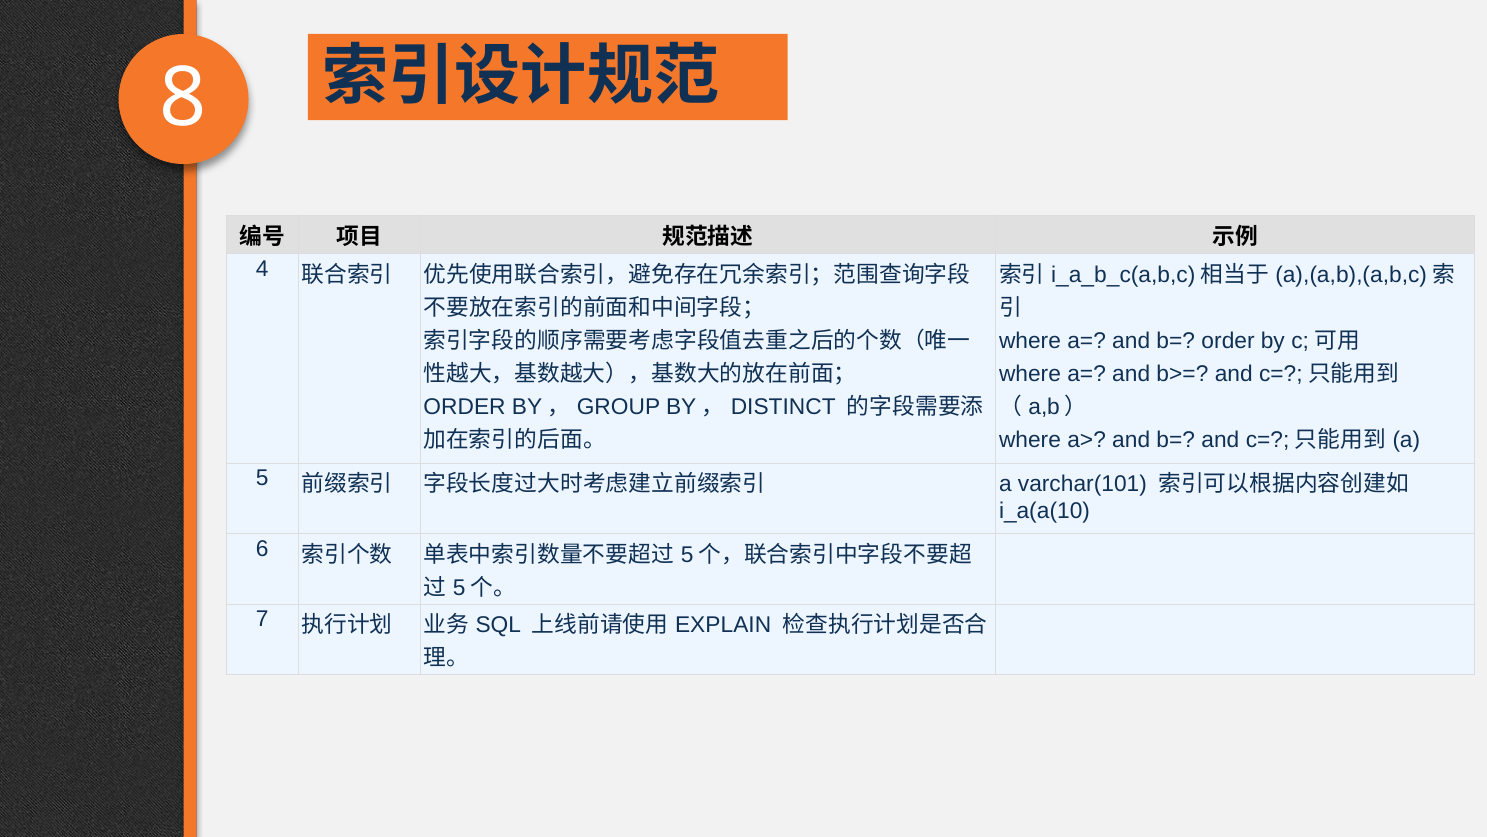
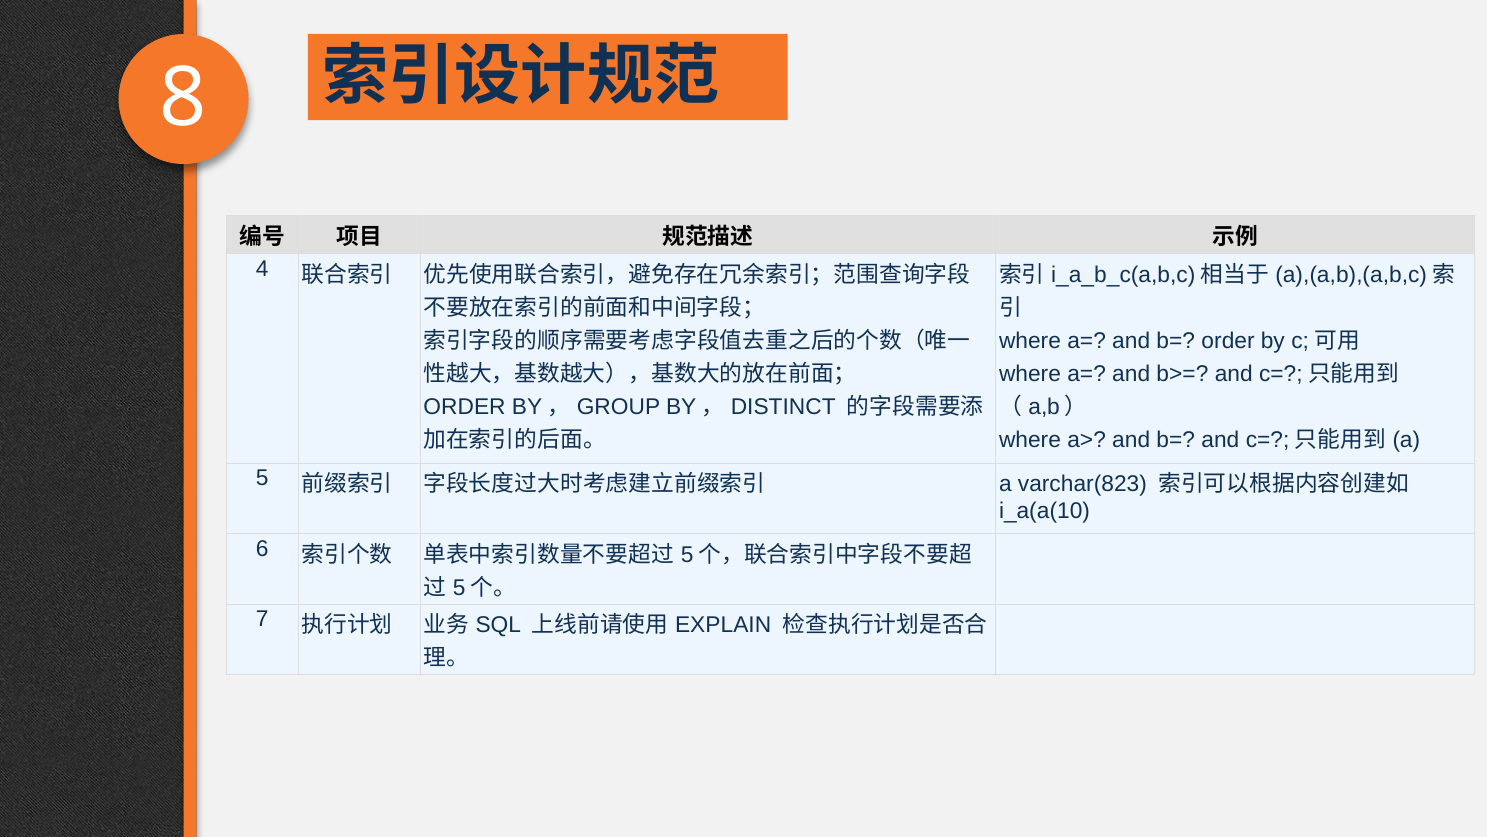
varchar(101: varchar(101 -> varchar(823 (1082, 484)
